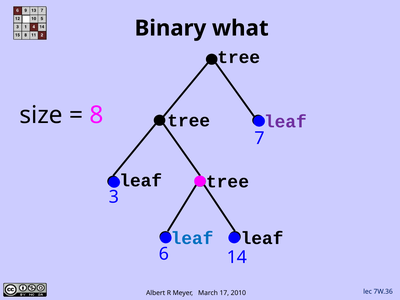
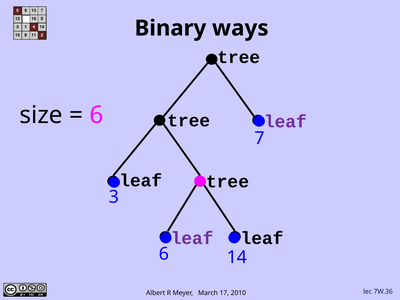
what: what -> ways (240, 28)
8: 8 -> 6 (96, 115)
leaf colour: blue -> purple (192, 238)
